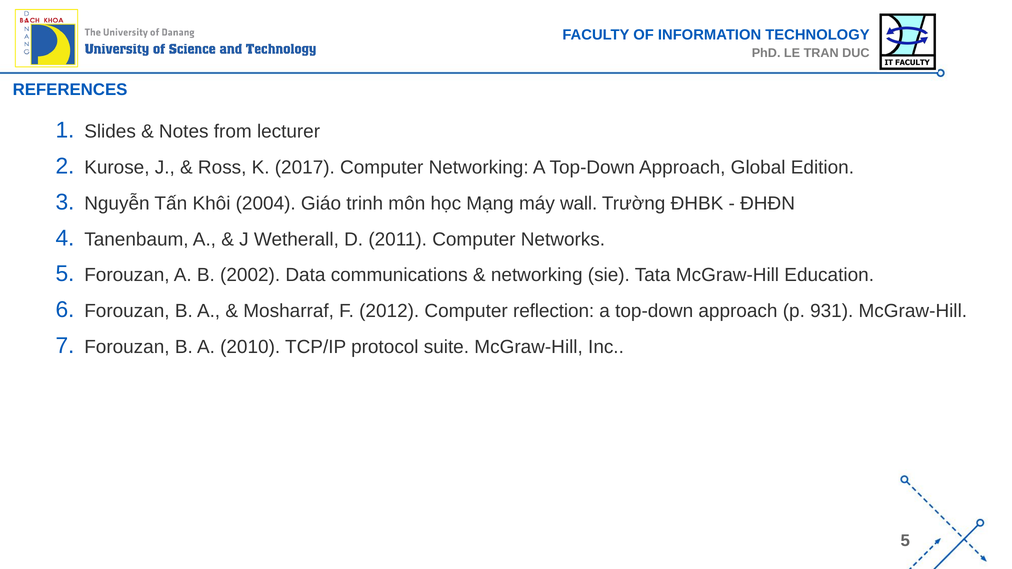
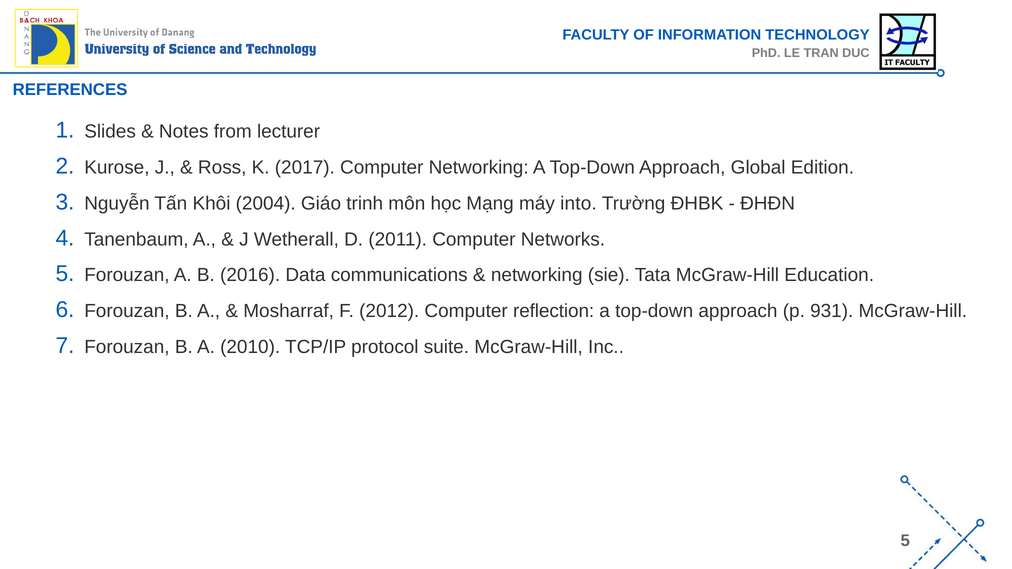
wall: wall -> into (578, 203)
2002: 2002 -> 2016 (250, 275)
